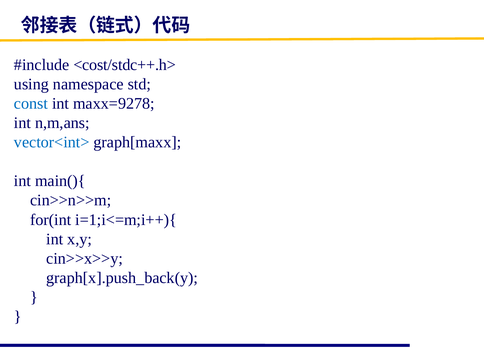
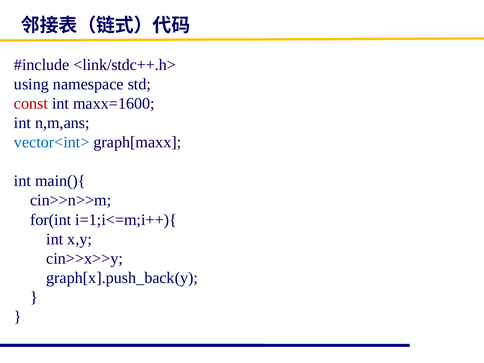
<cost/stdc++.h>: <cost/stdc++.h> -> <link/stdc++.h> (125, 65)
const colour: blue -> red (31, 104)
maxx=9278: maxx=9278 -> maxx=1600 (114, 104)
